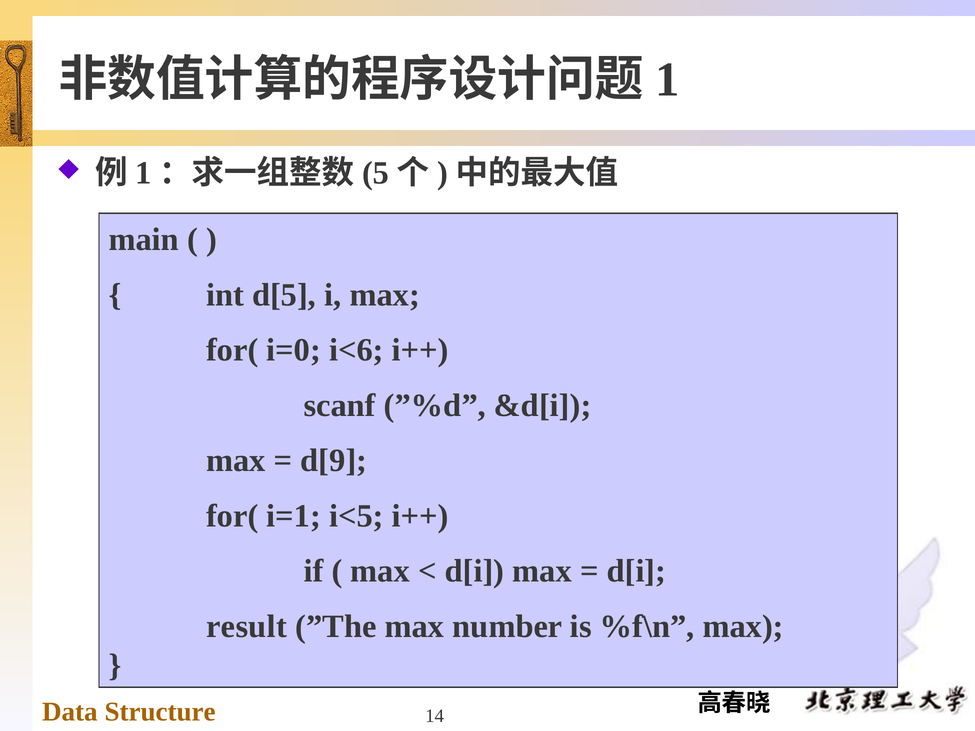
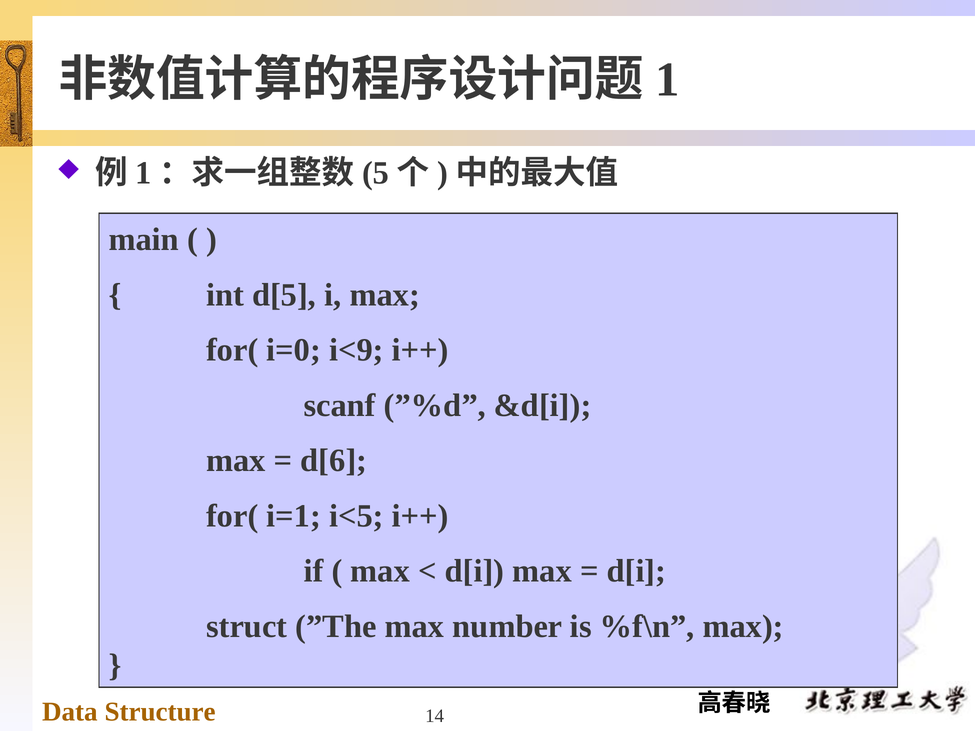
i<6: i<6 -> i<9 (356, 350)
d[9: d[9 -> d[6 (334, 461)
result: result -> struct (247, 627)
